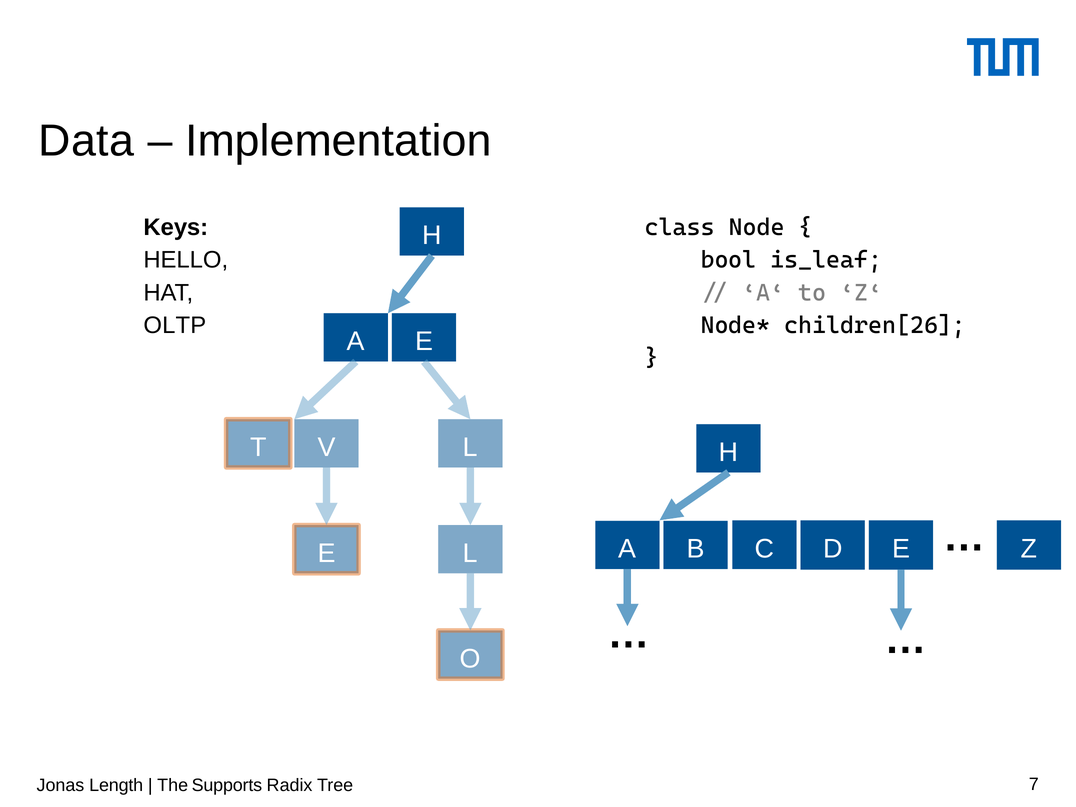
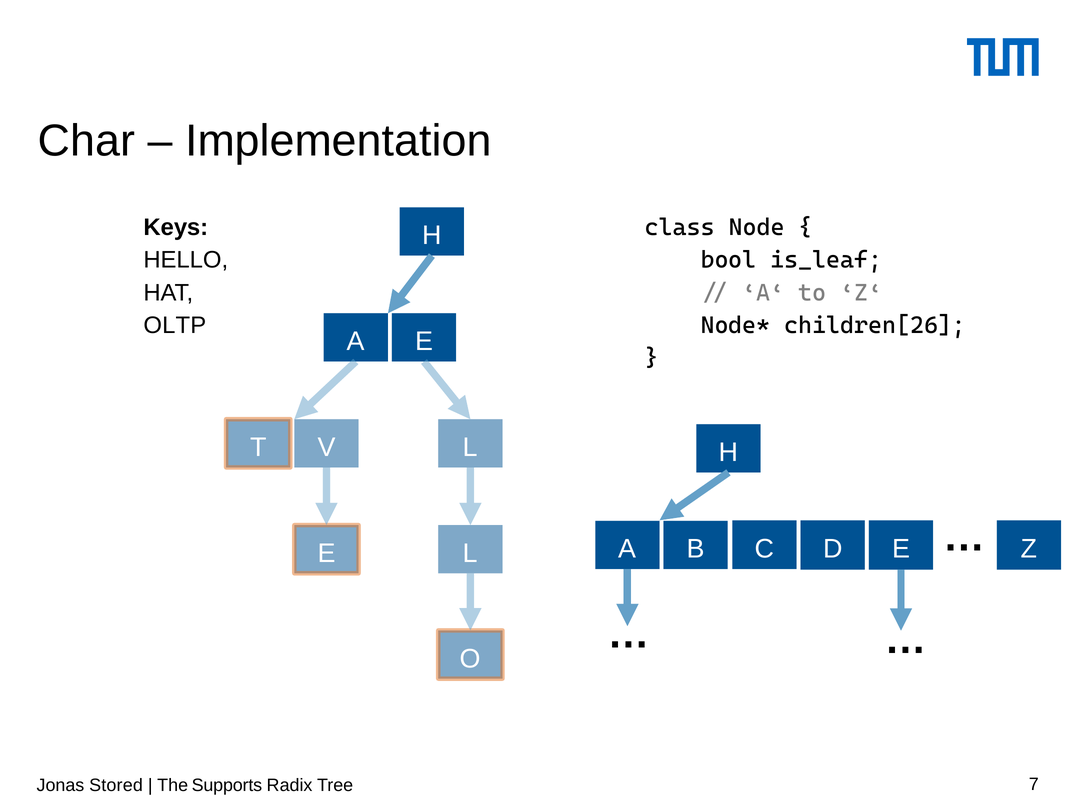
Data: Data -> Char (86, 141)
Length: Length -> Stored (116, 786)
